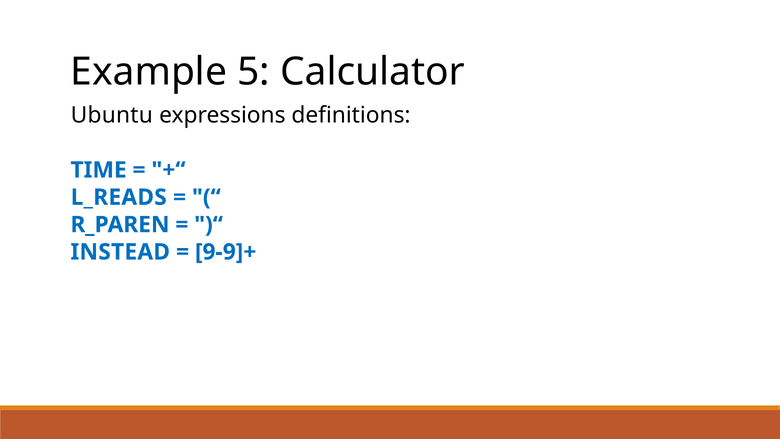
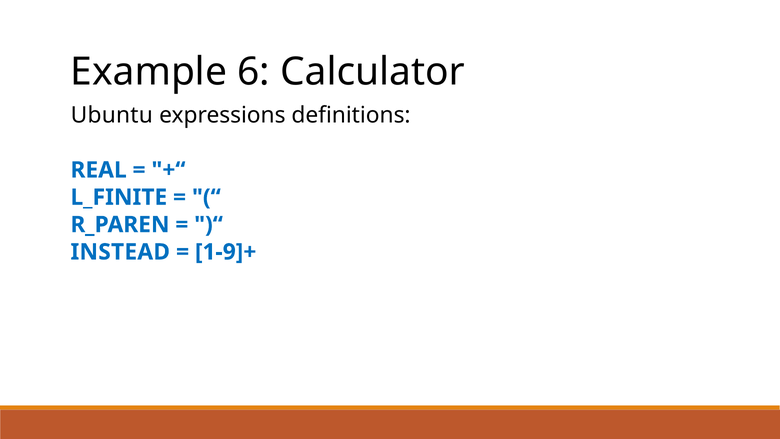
5: 5 -> 6 (254, 72)
TIME: TIME -> REAL (99, 170)
L_READS: L_READS -> L_FINITE (119, 197)
9-9]+: 9-9]+ -> 1-9]+ (226, 252)
